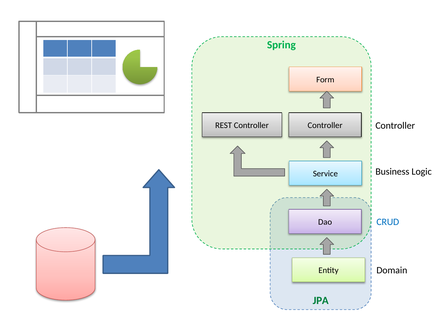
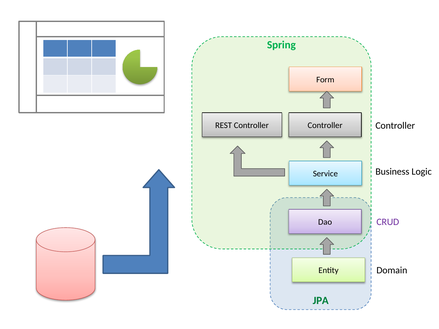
CRUD colour: blue -> purple (388, 222)
